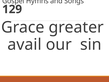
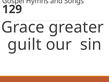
avail: avail -> guilt (24, 44)
